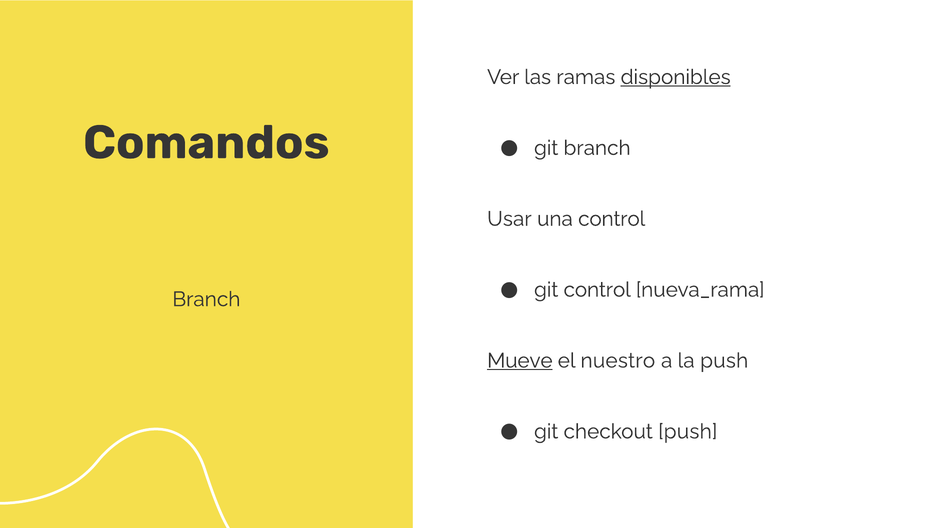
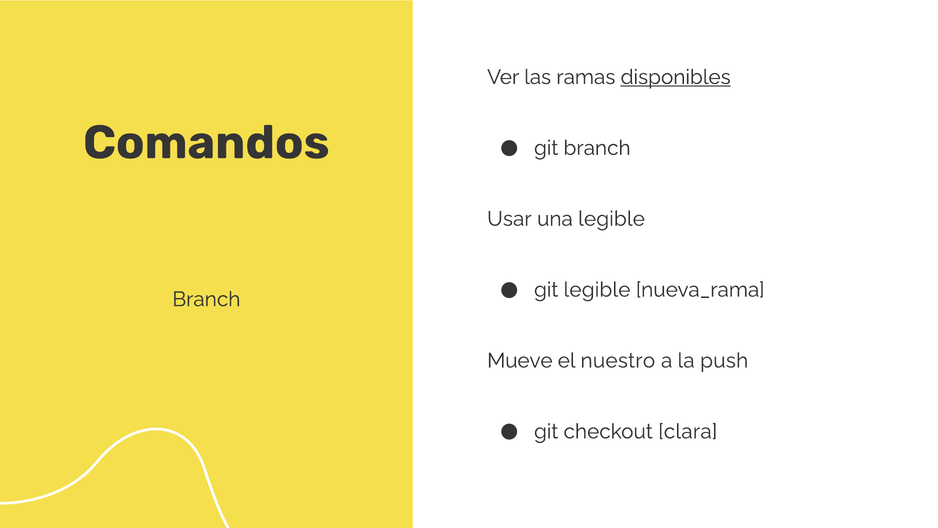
una control: control -> legible (612, 219)
git control: control -> legible (597, 290)
Mueve underline: present -> none (520, 360)
checkout push: push -> clara (688, 431)
